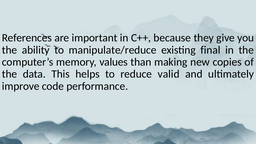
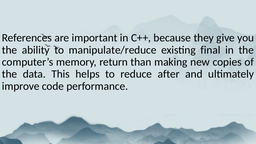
values: values -> return (114, 62)
valid: valid -> after (169, 74)
